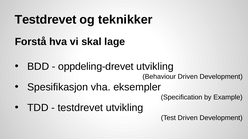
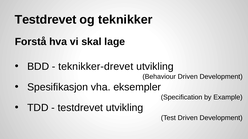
oppdeling-drevet: oppdeling-drevet -> teknikker-drevet (96, 67)
